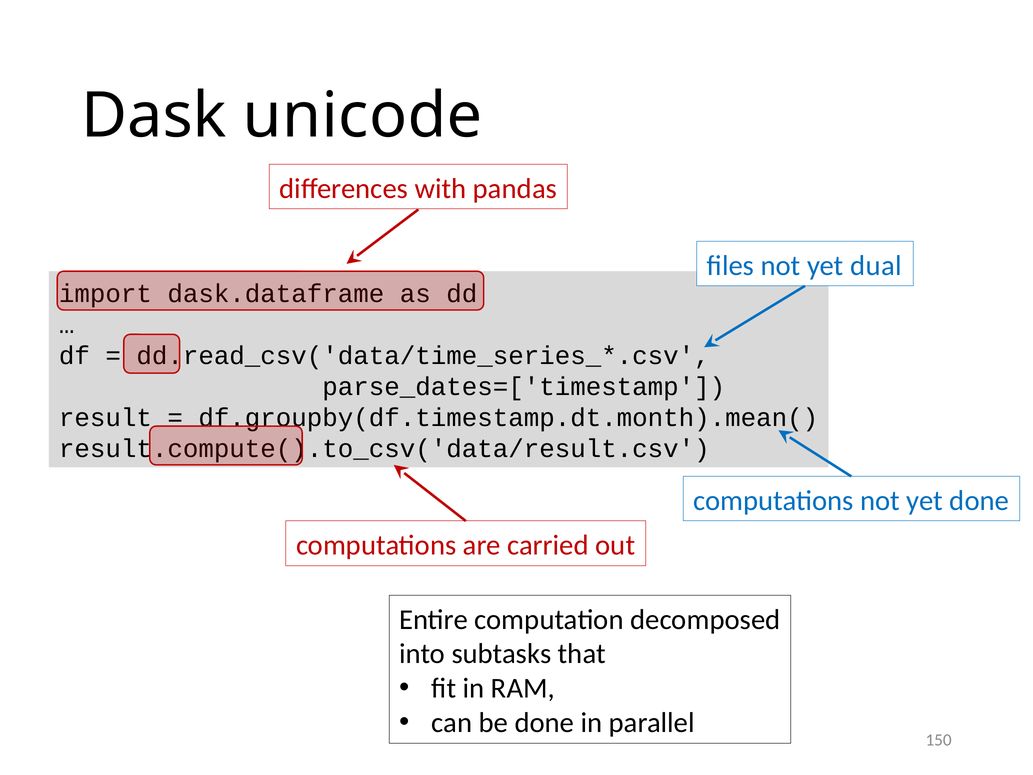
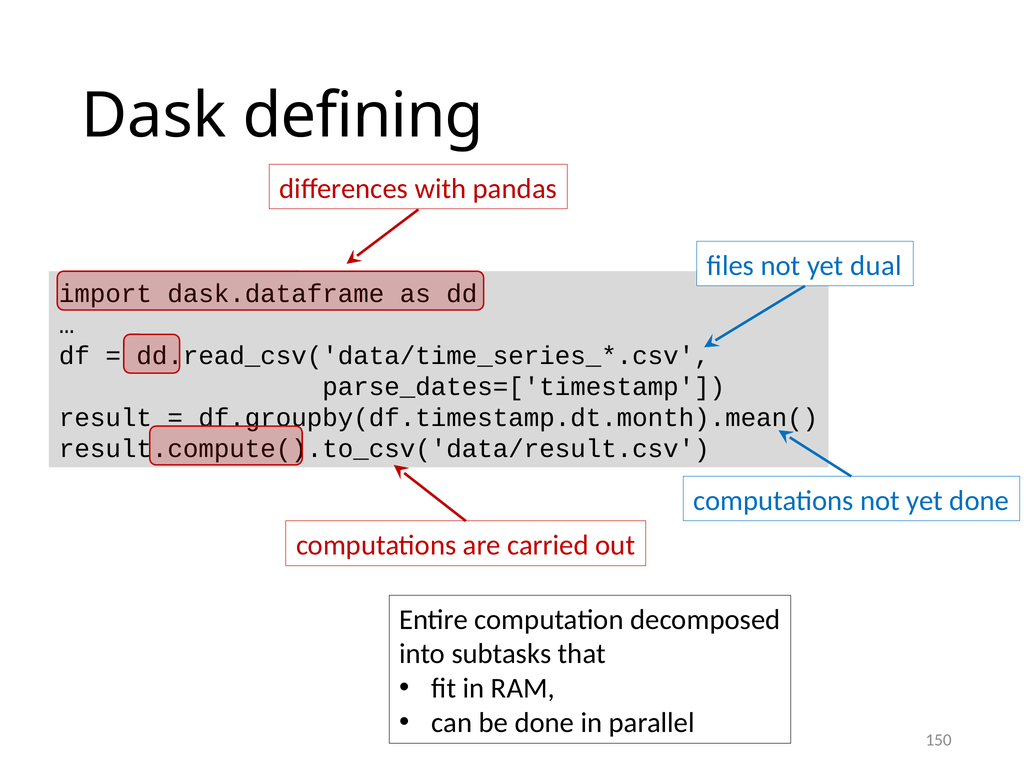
unicode: unicode -> defining (363, 116)
